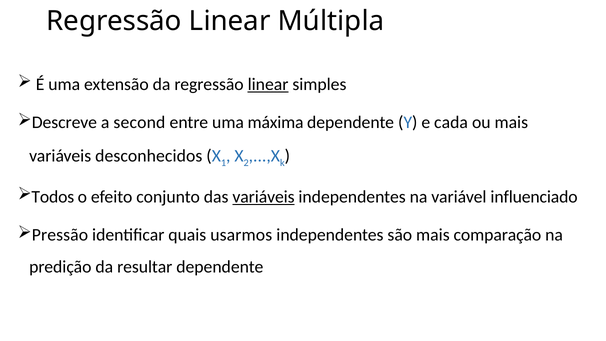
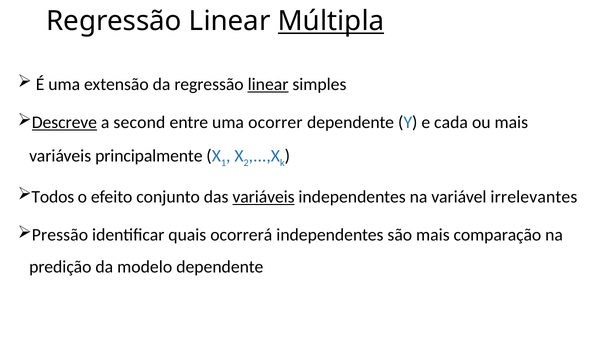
Múltipla underline: none -> present (331, 21)
Descreve underline: none -> present (64, 123)
máxima: máxima -> ocorrer (275, 123)
desconhecidos: desconhecidos -> principalmente (149, 156)
influenciado: influenciado -> irrelevantes (534, 197)
usarmos: usarmos -> ocorrerá (241, 235)
resultar: resultar -> modelo (145, 267)
